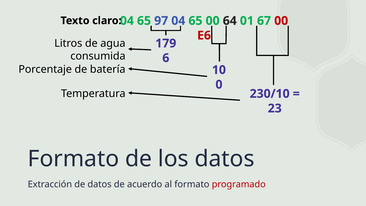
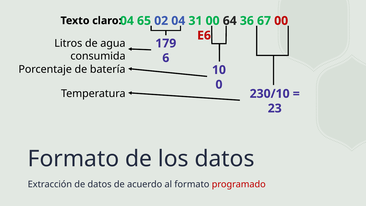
97: 97 -> 02 (161, 21)
65: 65 -> 31 (195, 21)
01: 01 -> 36 (247, 21)
